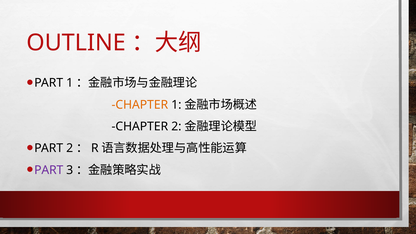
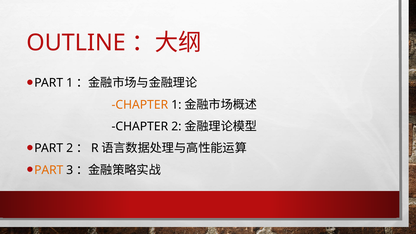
PART colour: purple -> orange (49, 170)
